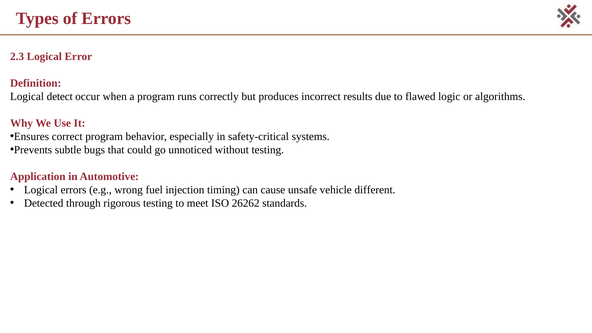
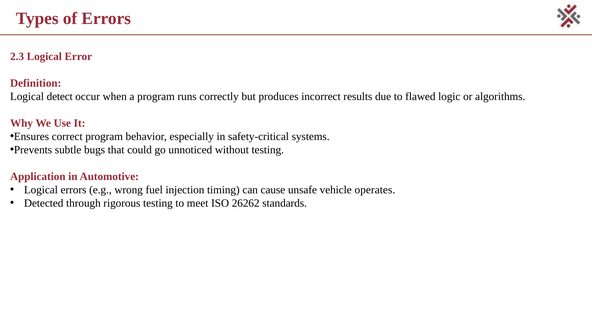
different: different -> operates (375, 190)
